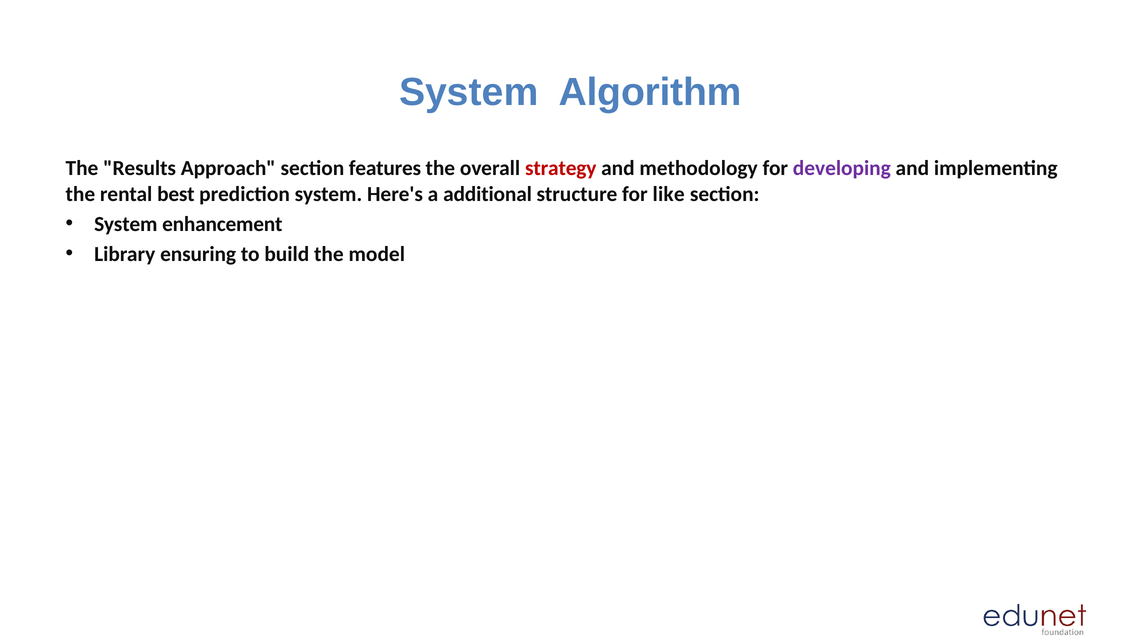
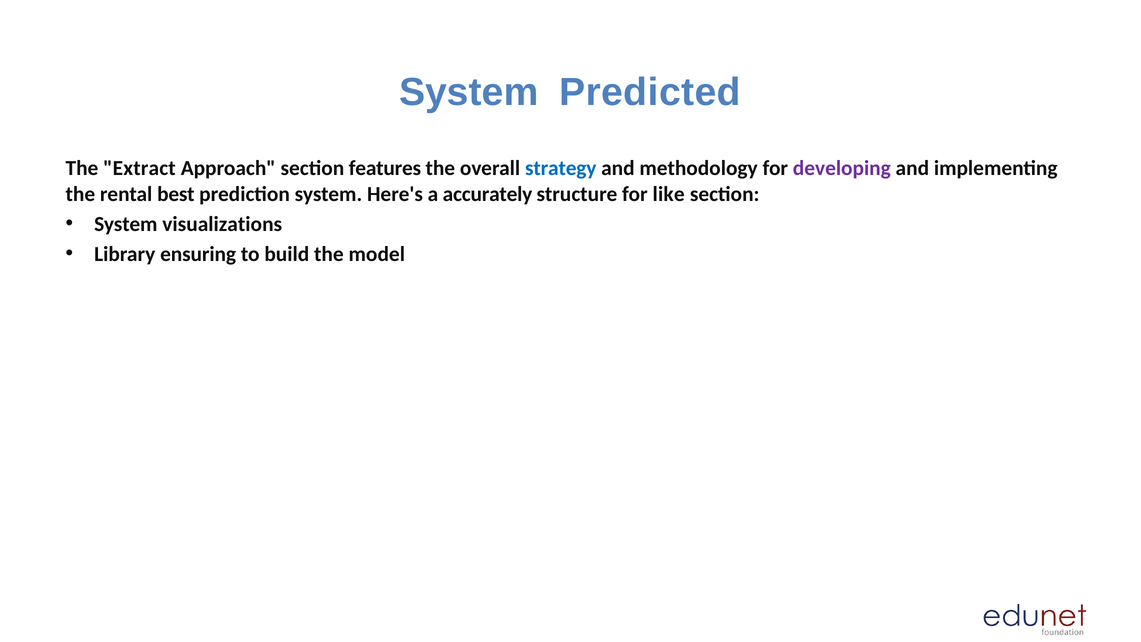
Algorithm: Algorithm -> Predicted (650, 93)
Results: Results -> Extract (140, 168)
strategy colour: red -> blue (561, 168)
additional: additional -> accurately (488, 194)
enhancement: enhancement -> visualizations (222, 224)
